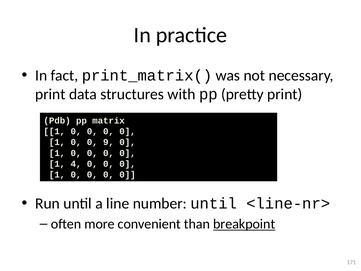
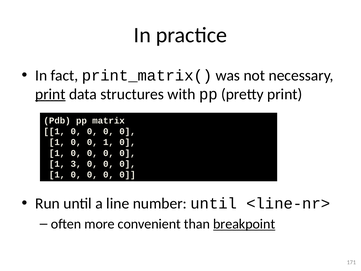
print underline: none -> present (50, 94)
1 0 0 9: 9 -> 1 (109, 142)
4: 4 -> 3 (76, 164)
